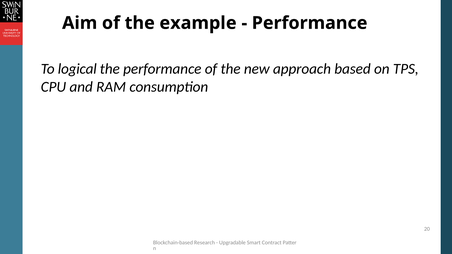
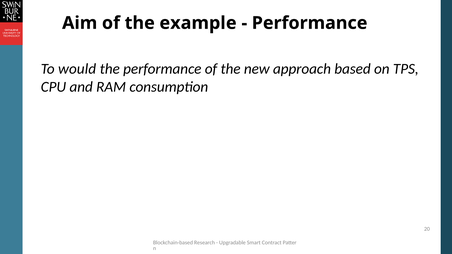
logical: logical -> would (77, 69)
